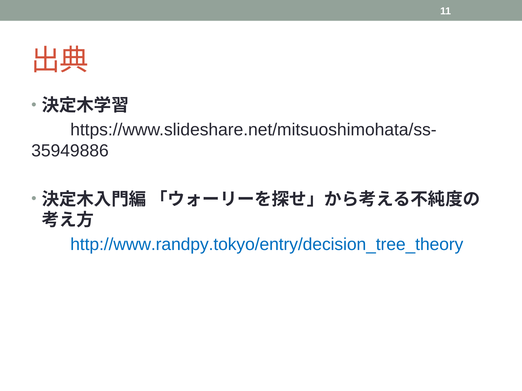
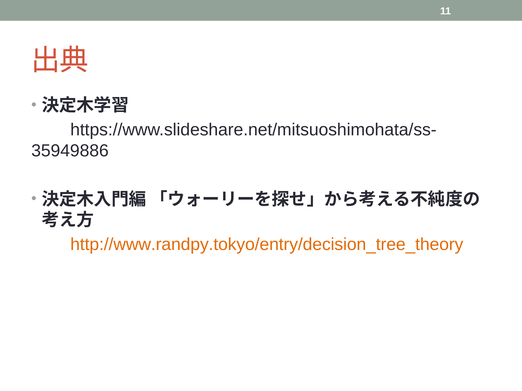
http://www.randpy.tokyo/entry/decision_tree_theory colour: blue -> orange (267, 245)
